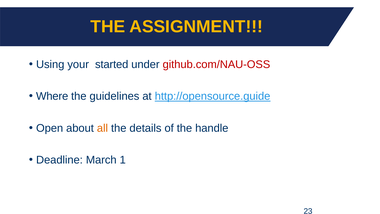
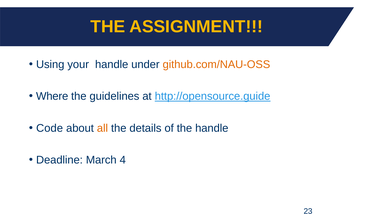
your started: started -> handle (112, 64)
github.com/NAU-OSS colour: red -> orange (216, 64)
Open: Open -> Code (50, 128)
1: 1 -> 4 (123, 160)
